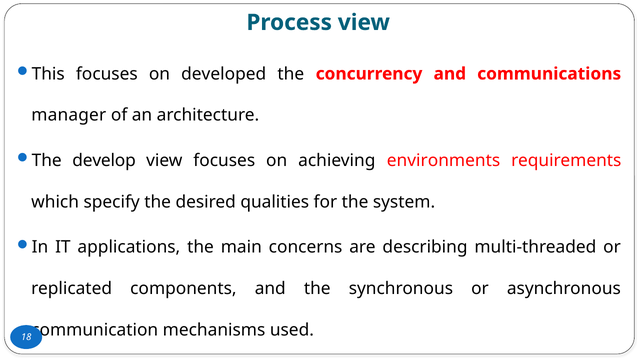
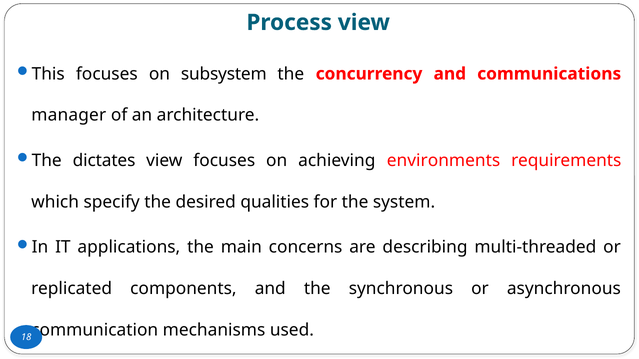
developed: developed -> subsystem (224, 74)
develop: develop -> dictates (104, 161)
